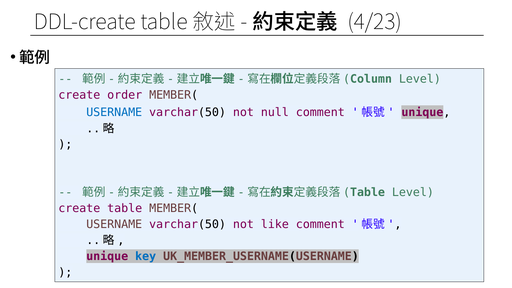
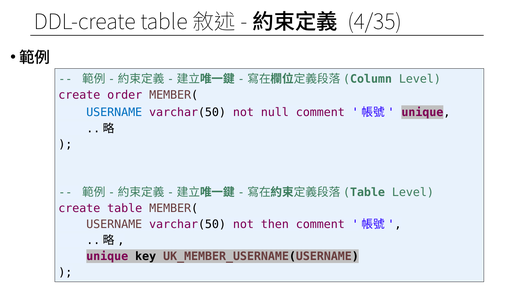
4/23: 4/23 -> 4/35 (375, 22)
like: like -> then (275, 224)
key colour: blue -> black (146, 256)
